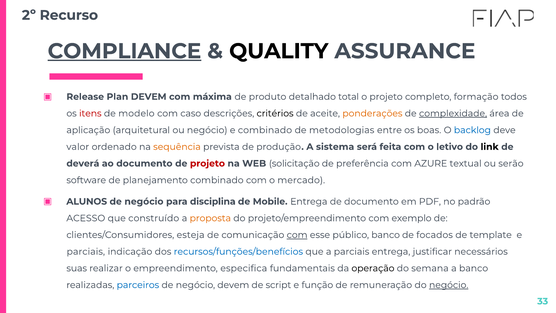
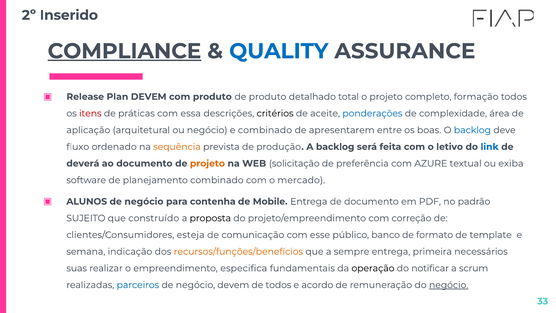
Recurso: Recurso -> Inserido (69, 15)
QUALITY colour: black -> blue (279, 51)
com máxima: máxima -> produto (212, 97)
modelo: modelo -> práticas (136, 113)
caso: caso -> essa (191, 113)
ponderações colour: orange -> blue (372, 113)
complexidade underline: present -> none (453, 113)
metodologias: metodologias -> apresentarem (342, 130)
valor: valor -> fluxo (78, 147)
A sistema: sistema -> backlog (335, 147)
link colour: black -> blue (490, 147)
projeto colour: red -> orange (207, 163)
serão: serão -> exiba (511, 163)
disciplina: disciplina -> contenha (213, 201)
ACESSO: ACESSO -> SUJEITO (86, 218)
proposta colour: orange -> black (210, 218)
exemplo: exemplo -> correção (412, 218)
com underline: present -> none (297, 235)
focados: focados -> formato (435, 235)
parciais: parciais -> semana (86, 251)
recursos/funções/benefícios colour: blue -> orange (238, 251)
a parciais: parciais -> sempre (352, 251)
justificar: justificar -> primeira (432, 251)
semana: semana -> notificar (430, 268)
a banco: banco -> scrum (474, 268)
de script: script -> todos (278, 285)
função: função -> acordo (317, 285)
